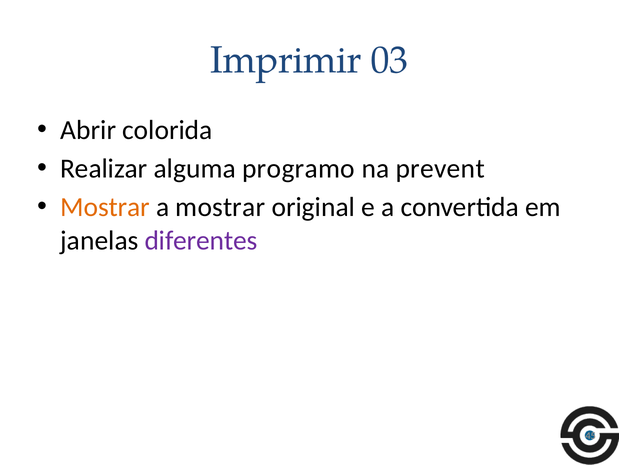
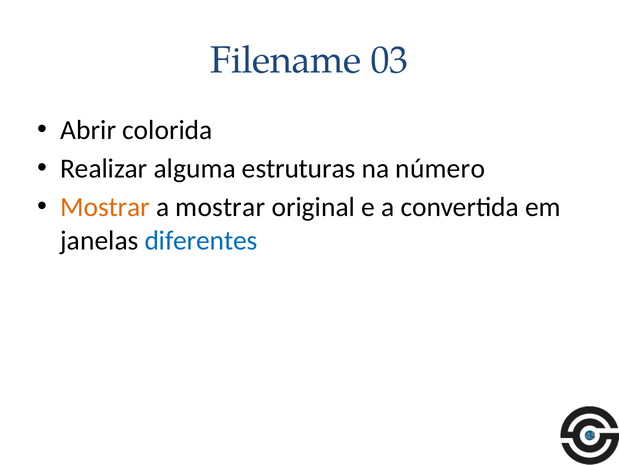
Imprimir: Imprimir -> Filename (286, 60)
programo: programo -> estruturas (299, 168)
prevent: prevent -> número (440, 168)
diferentes colour: purple -> blue (201, 240)
